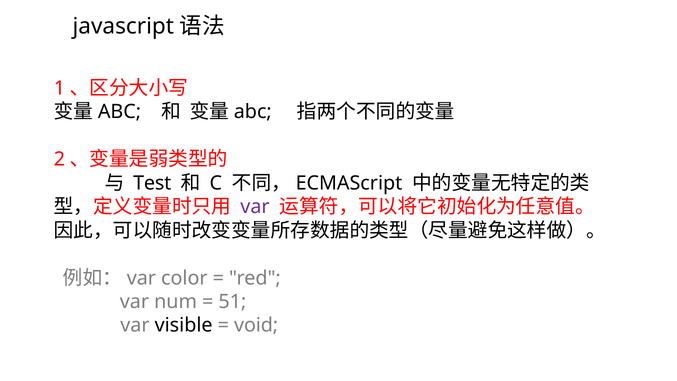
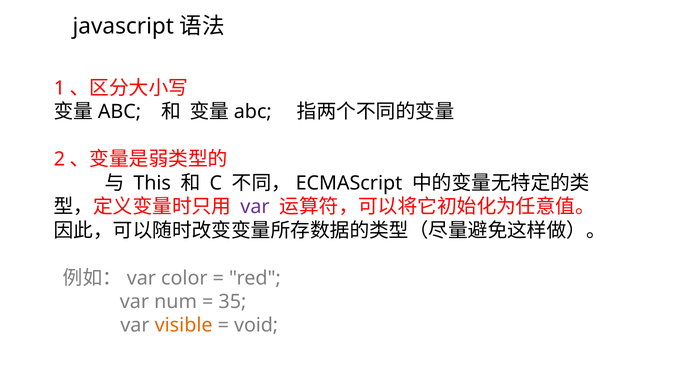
Test: Test -> This (152, 183)
51: 51 -> 35 (232, 302)
visible colour: black -> orange (184, 325)
